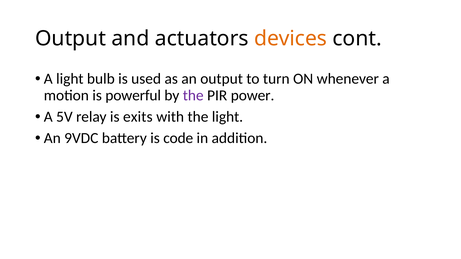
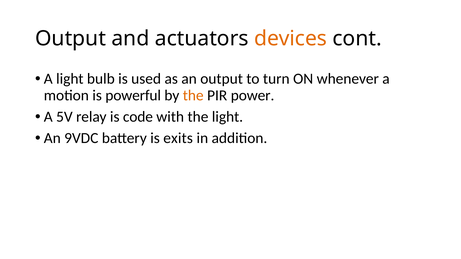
the colour: purple -> orange (193, 96)
exits: exits -> code (138, 117)
code: code -> exits (178, 138)
